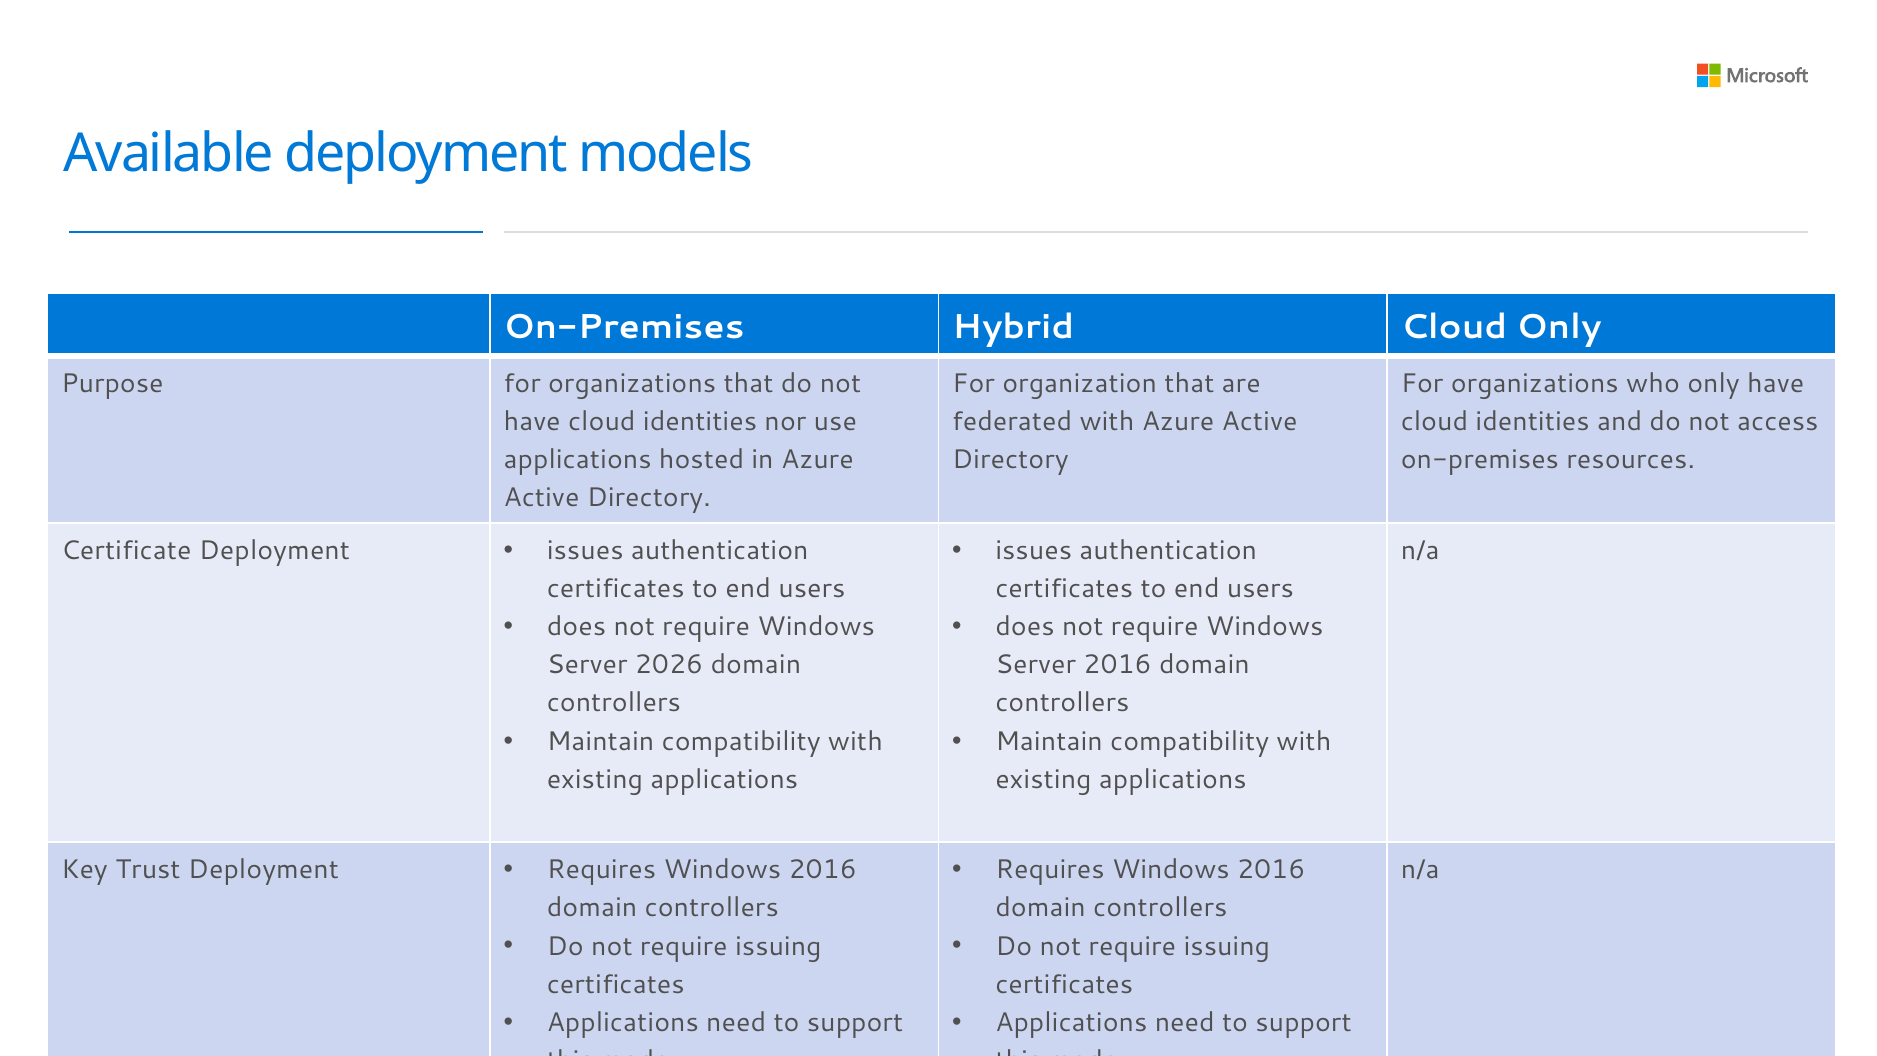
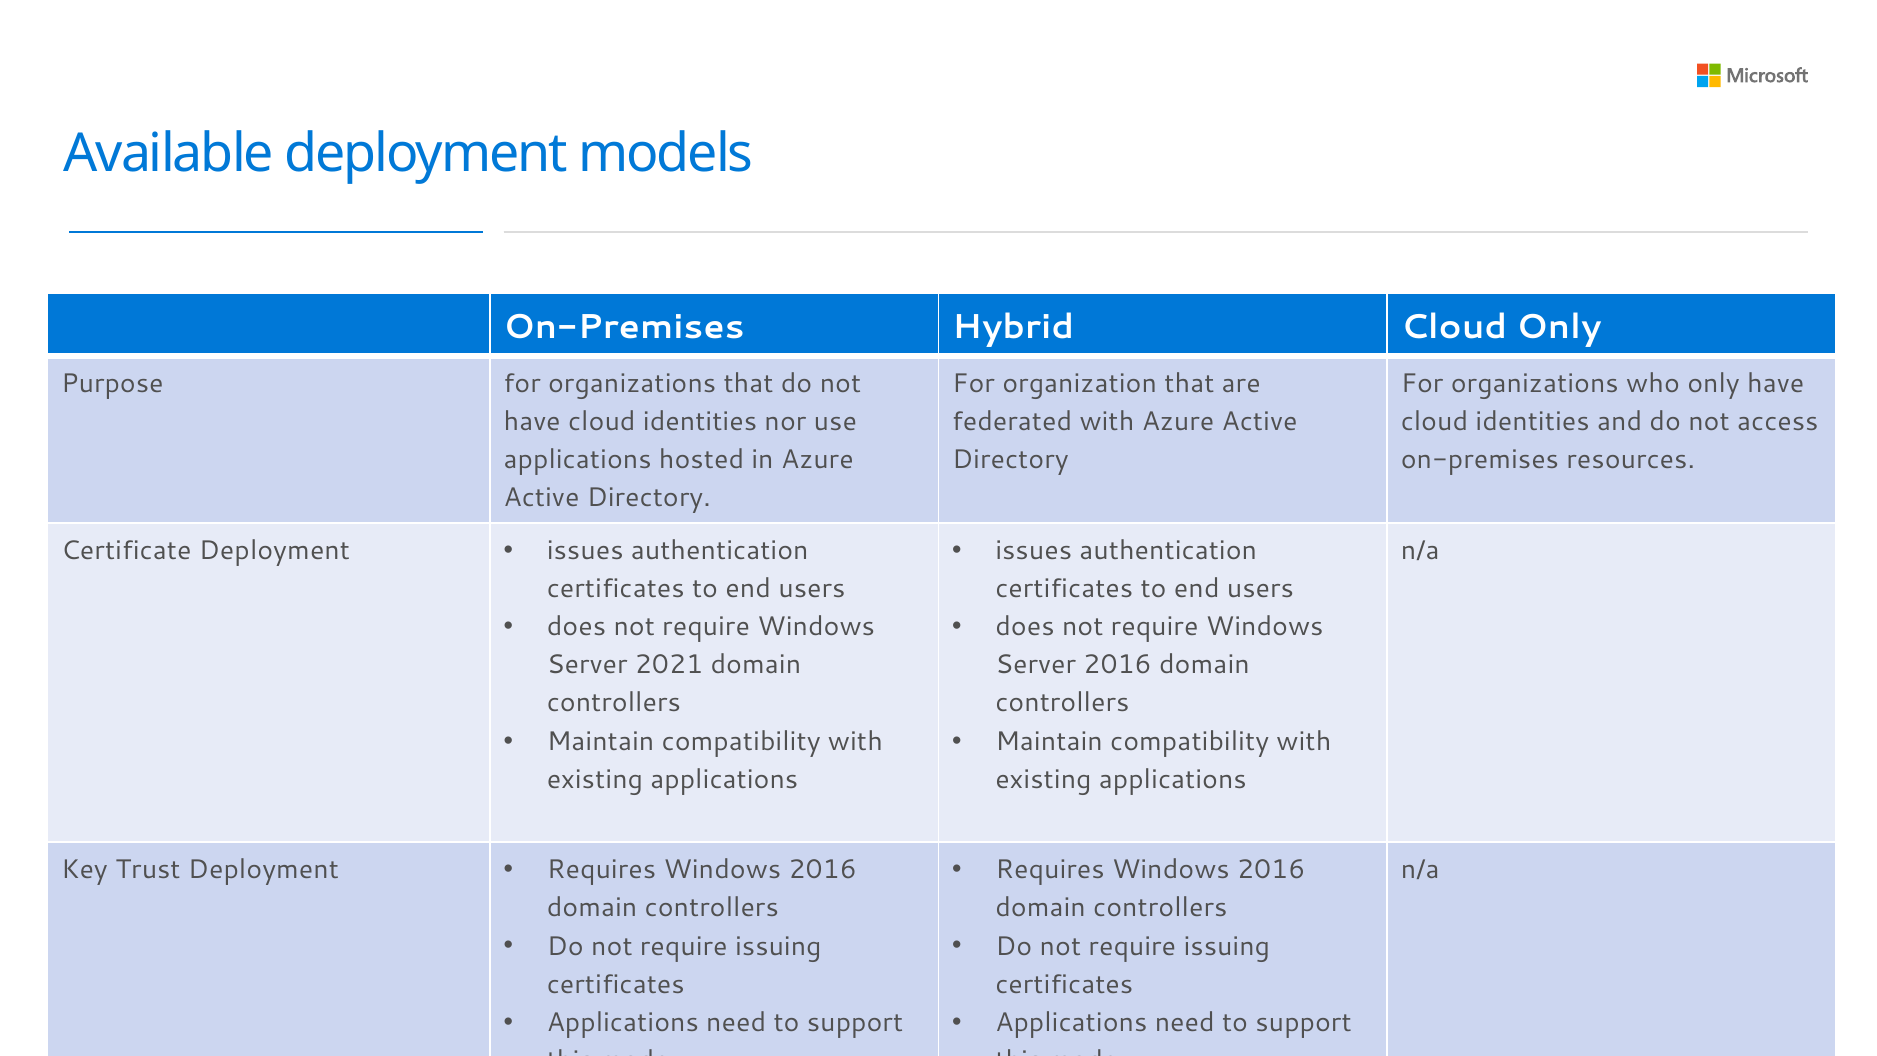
2026: 2026 -> 2021 (669, 665)
